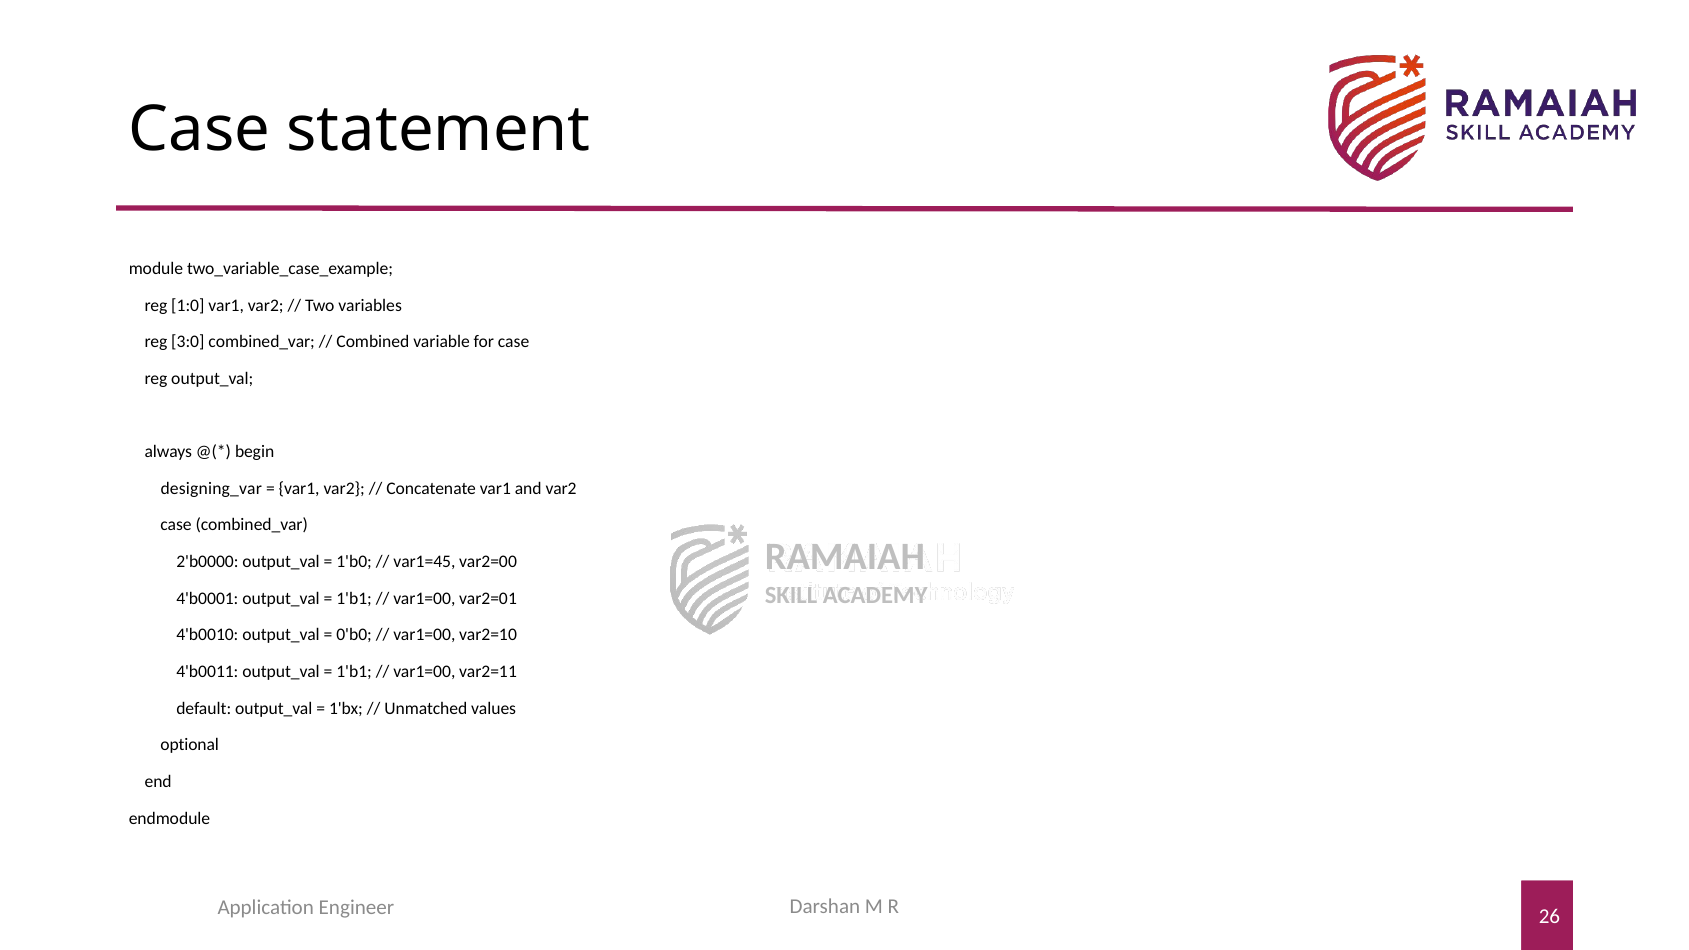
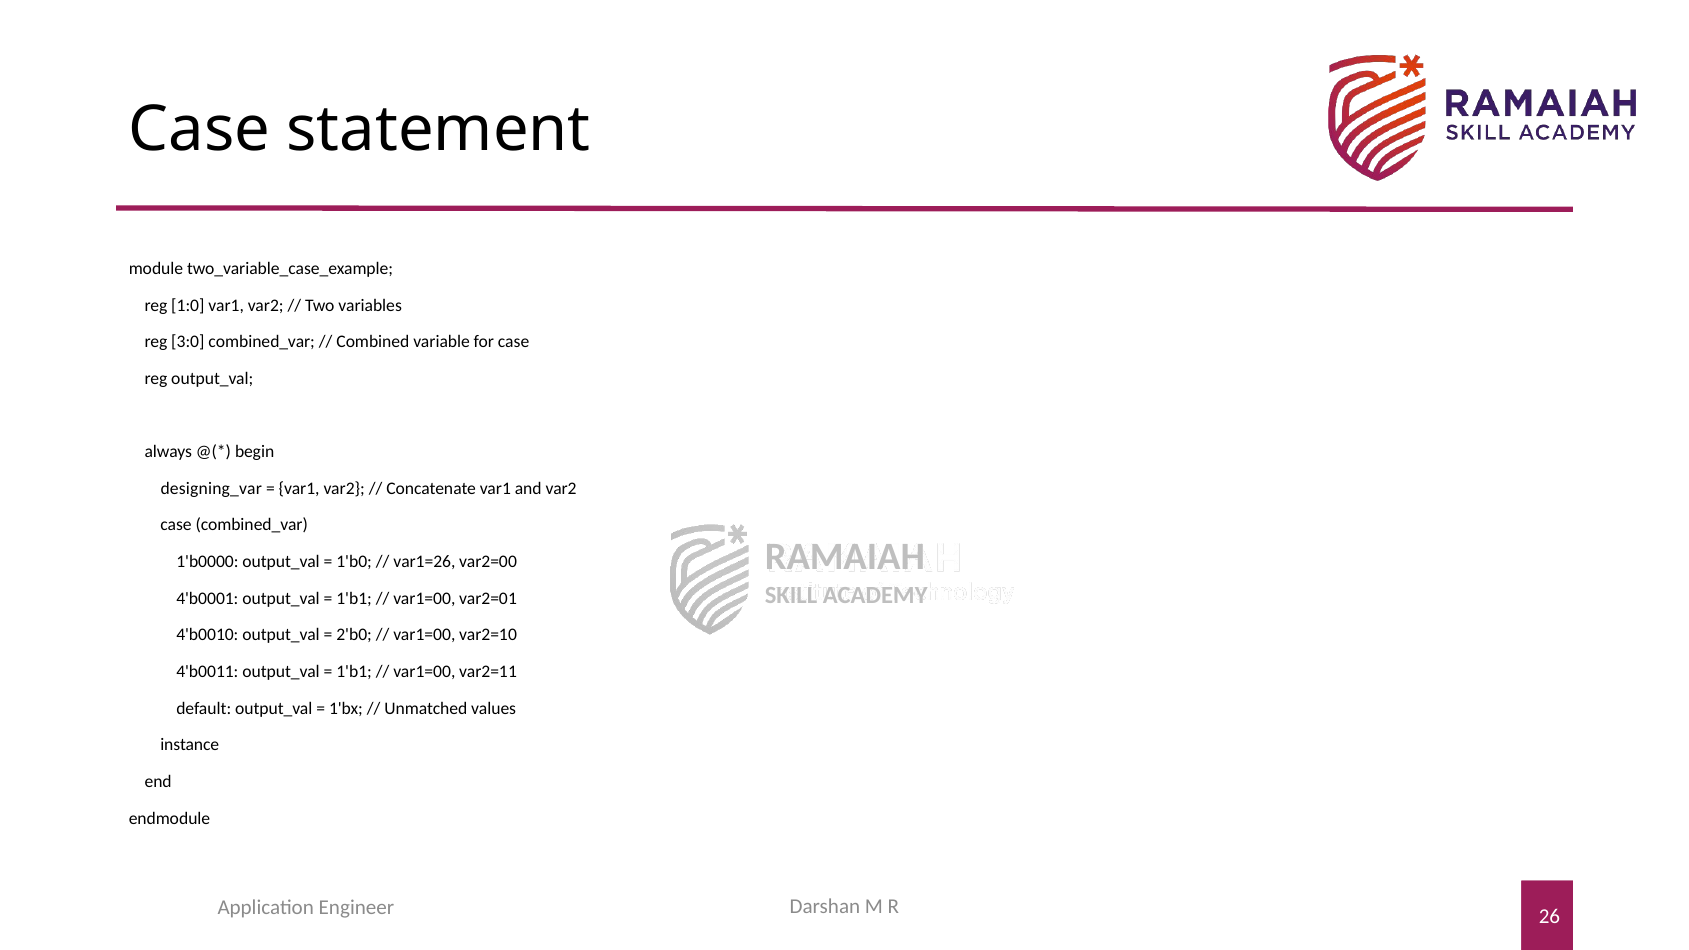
2'b0000: 2'b0000 -> 1'b0000 (207, 562)
var1=45: var1=45 -> var1=26 (424, 562)
0'b0: 0'b0 -> 2'b0 (354, 635)
optional: optional -> instance (190, 745)
